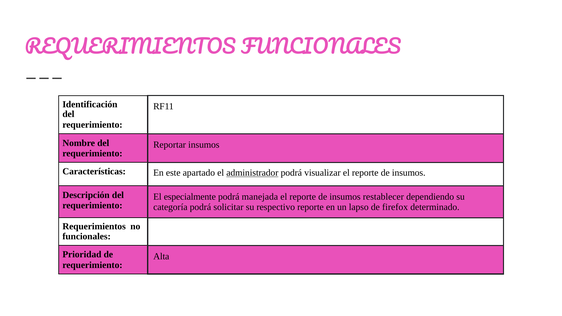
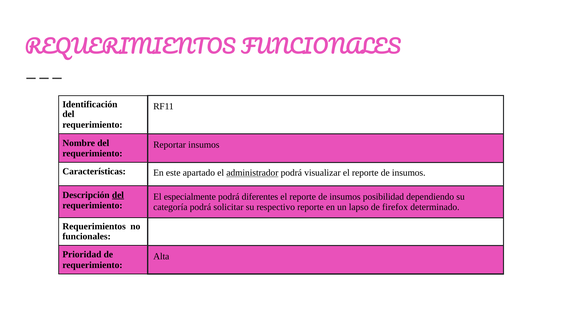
del underline: none -> present (118, 195)
manejada: manejada -> diferentes (260, 197)
restablecer: restablecer -> posibilidad (383, 197)
